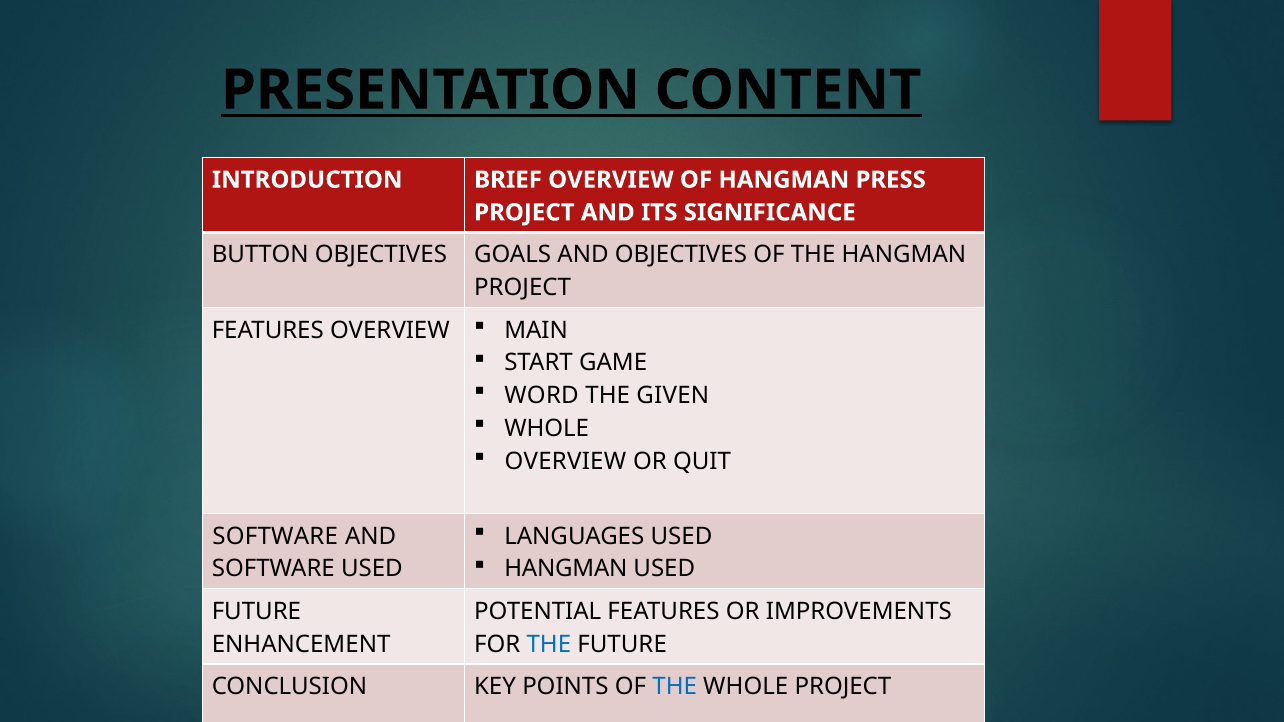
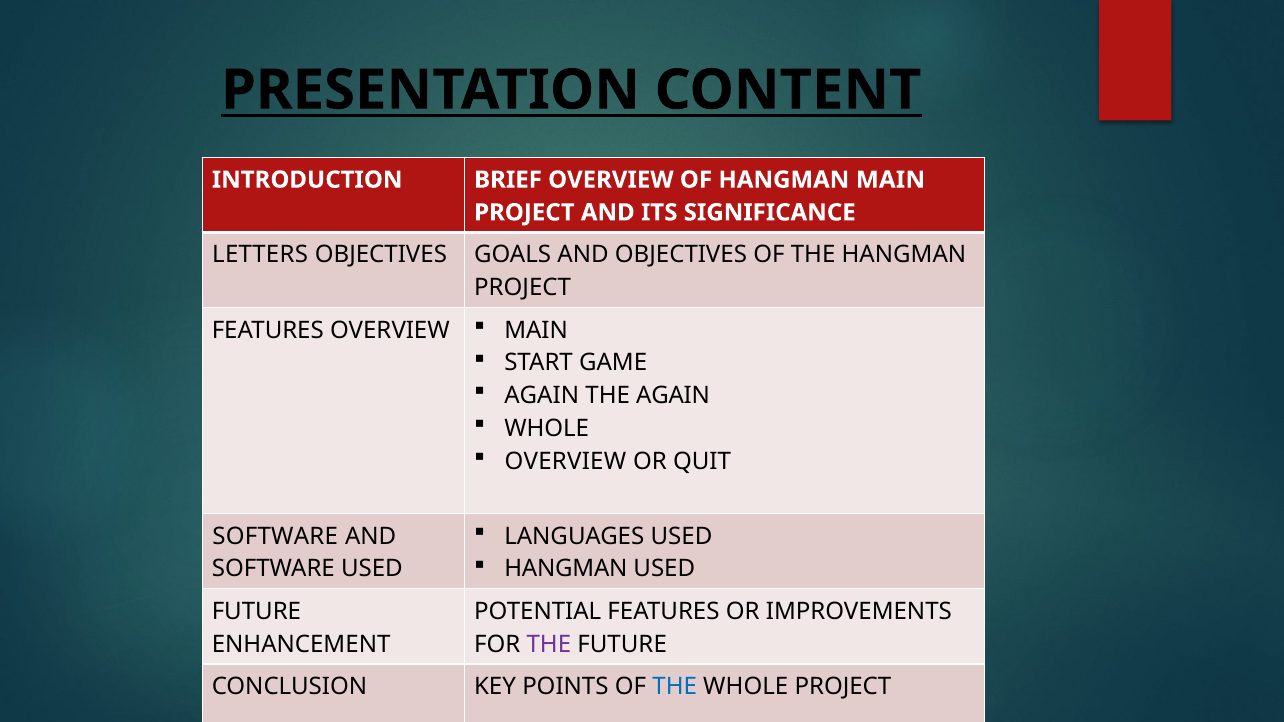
HANGMAN PRESS: PRESS -> MAIN (891, 180)
BUTTON: BUTTON -> LETTERS (260, 255)
WORD: WORD -> AGAIN (542, 396)
THE GIVEN: GIVEN -> AGAIN (673, 396)
THE colour: blue -> purple (549, 644)
